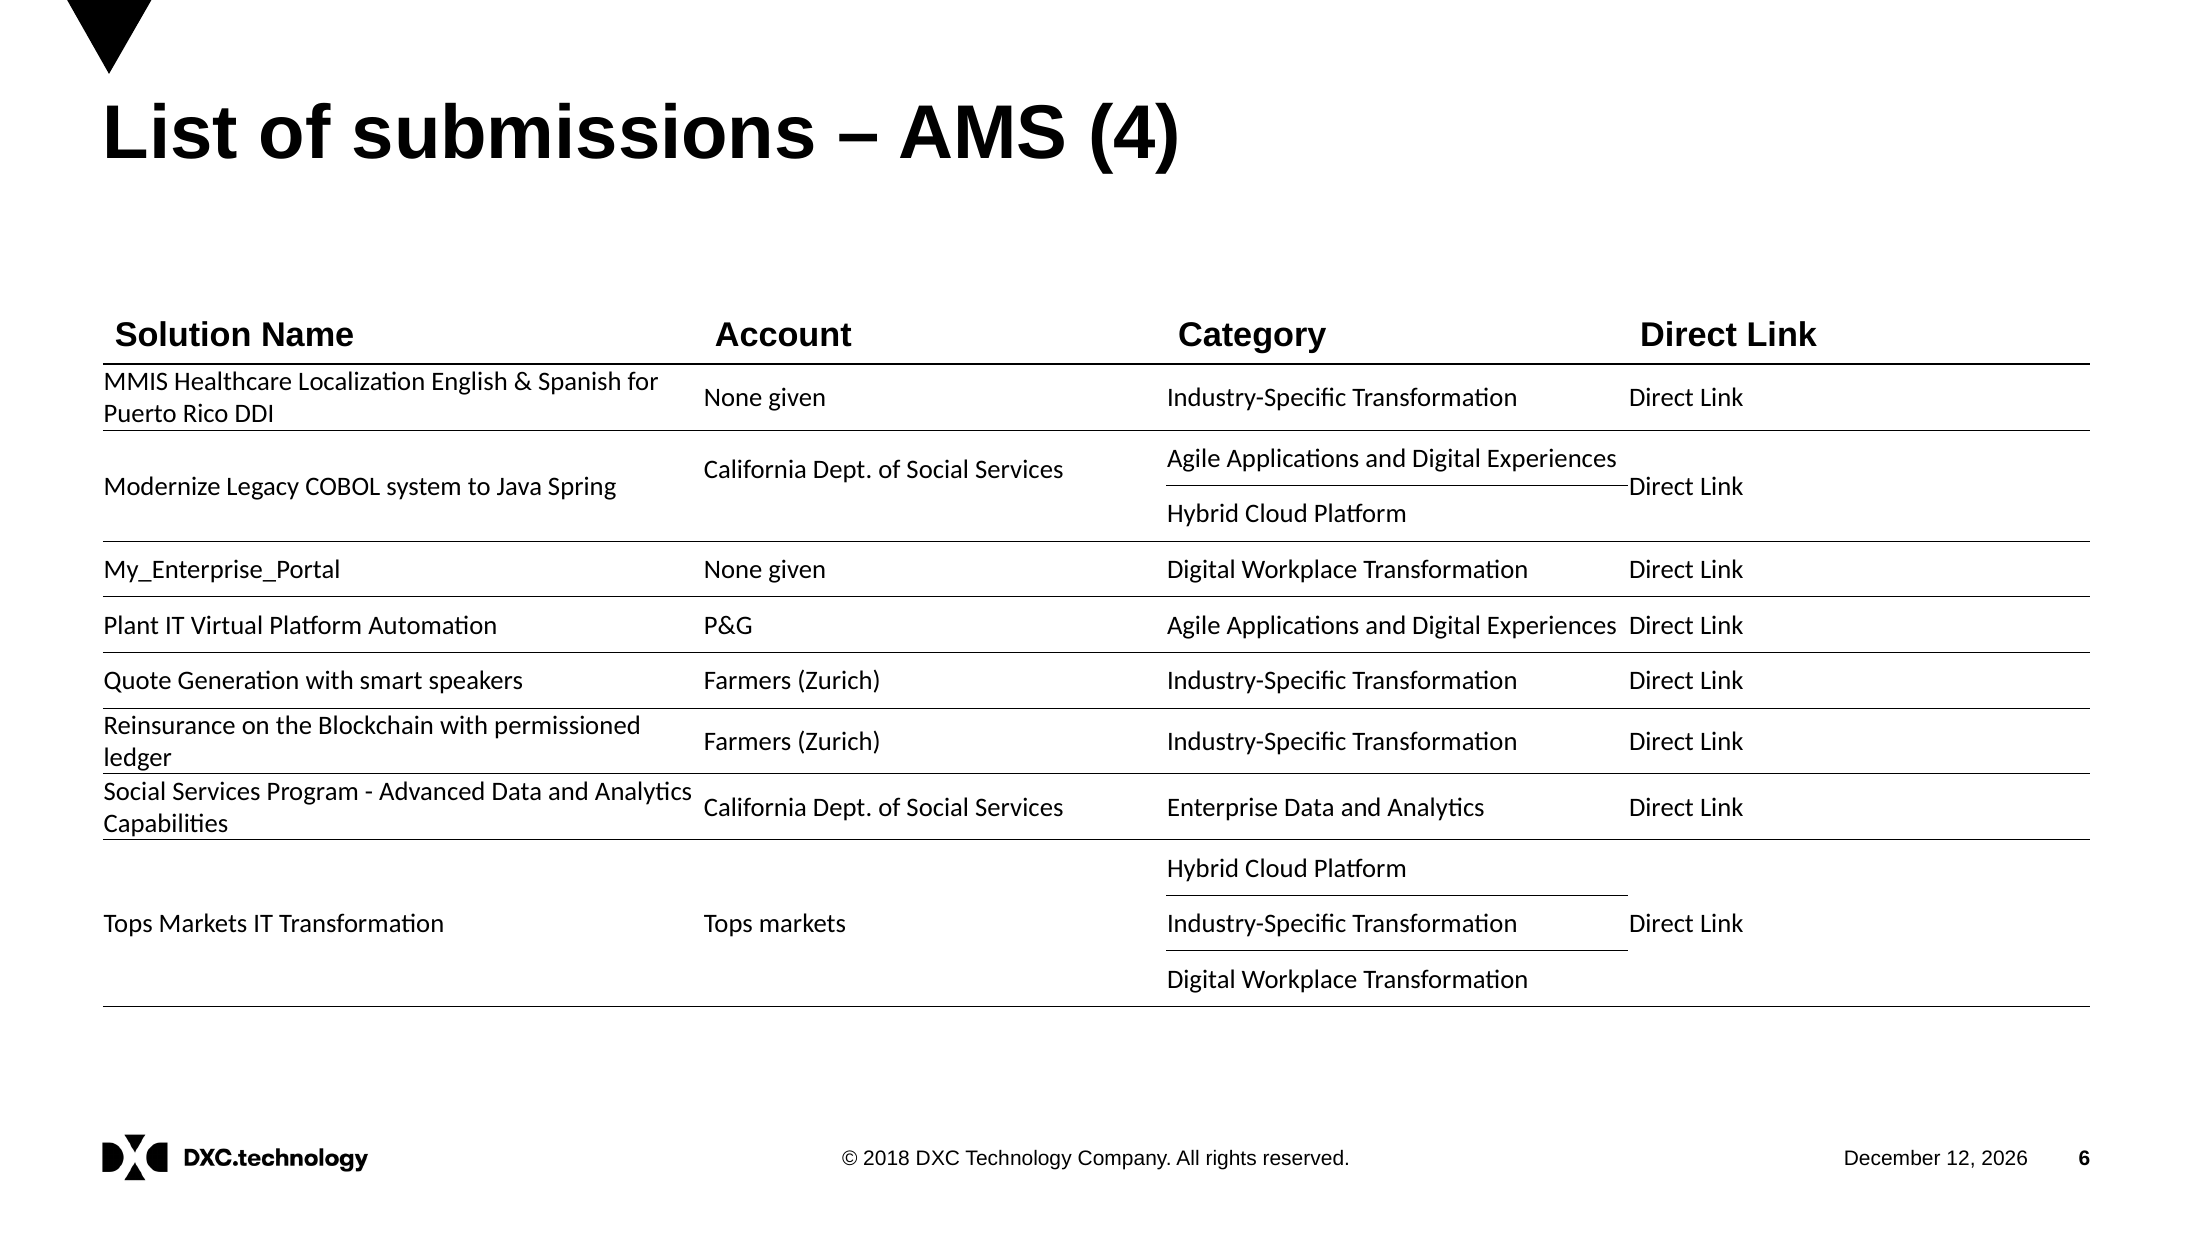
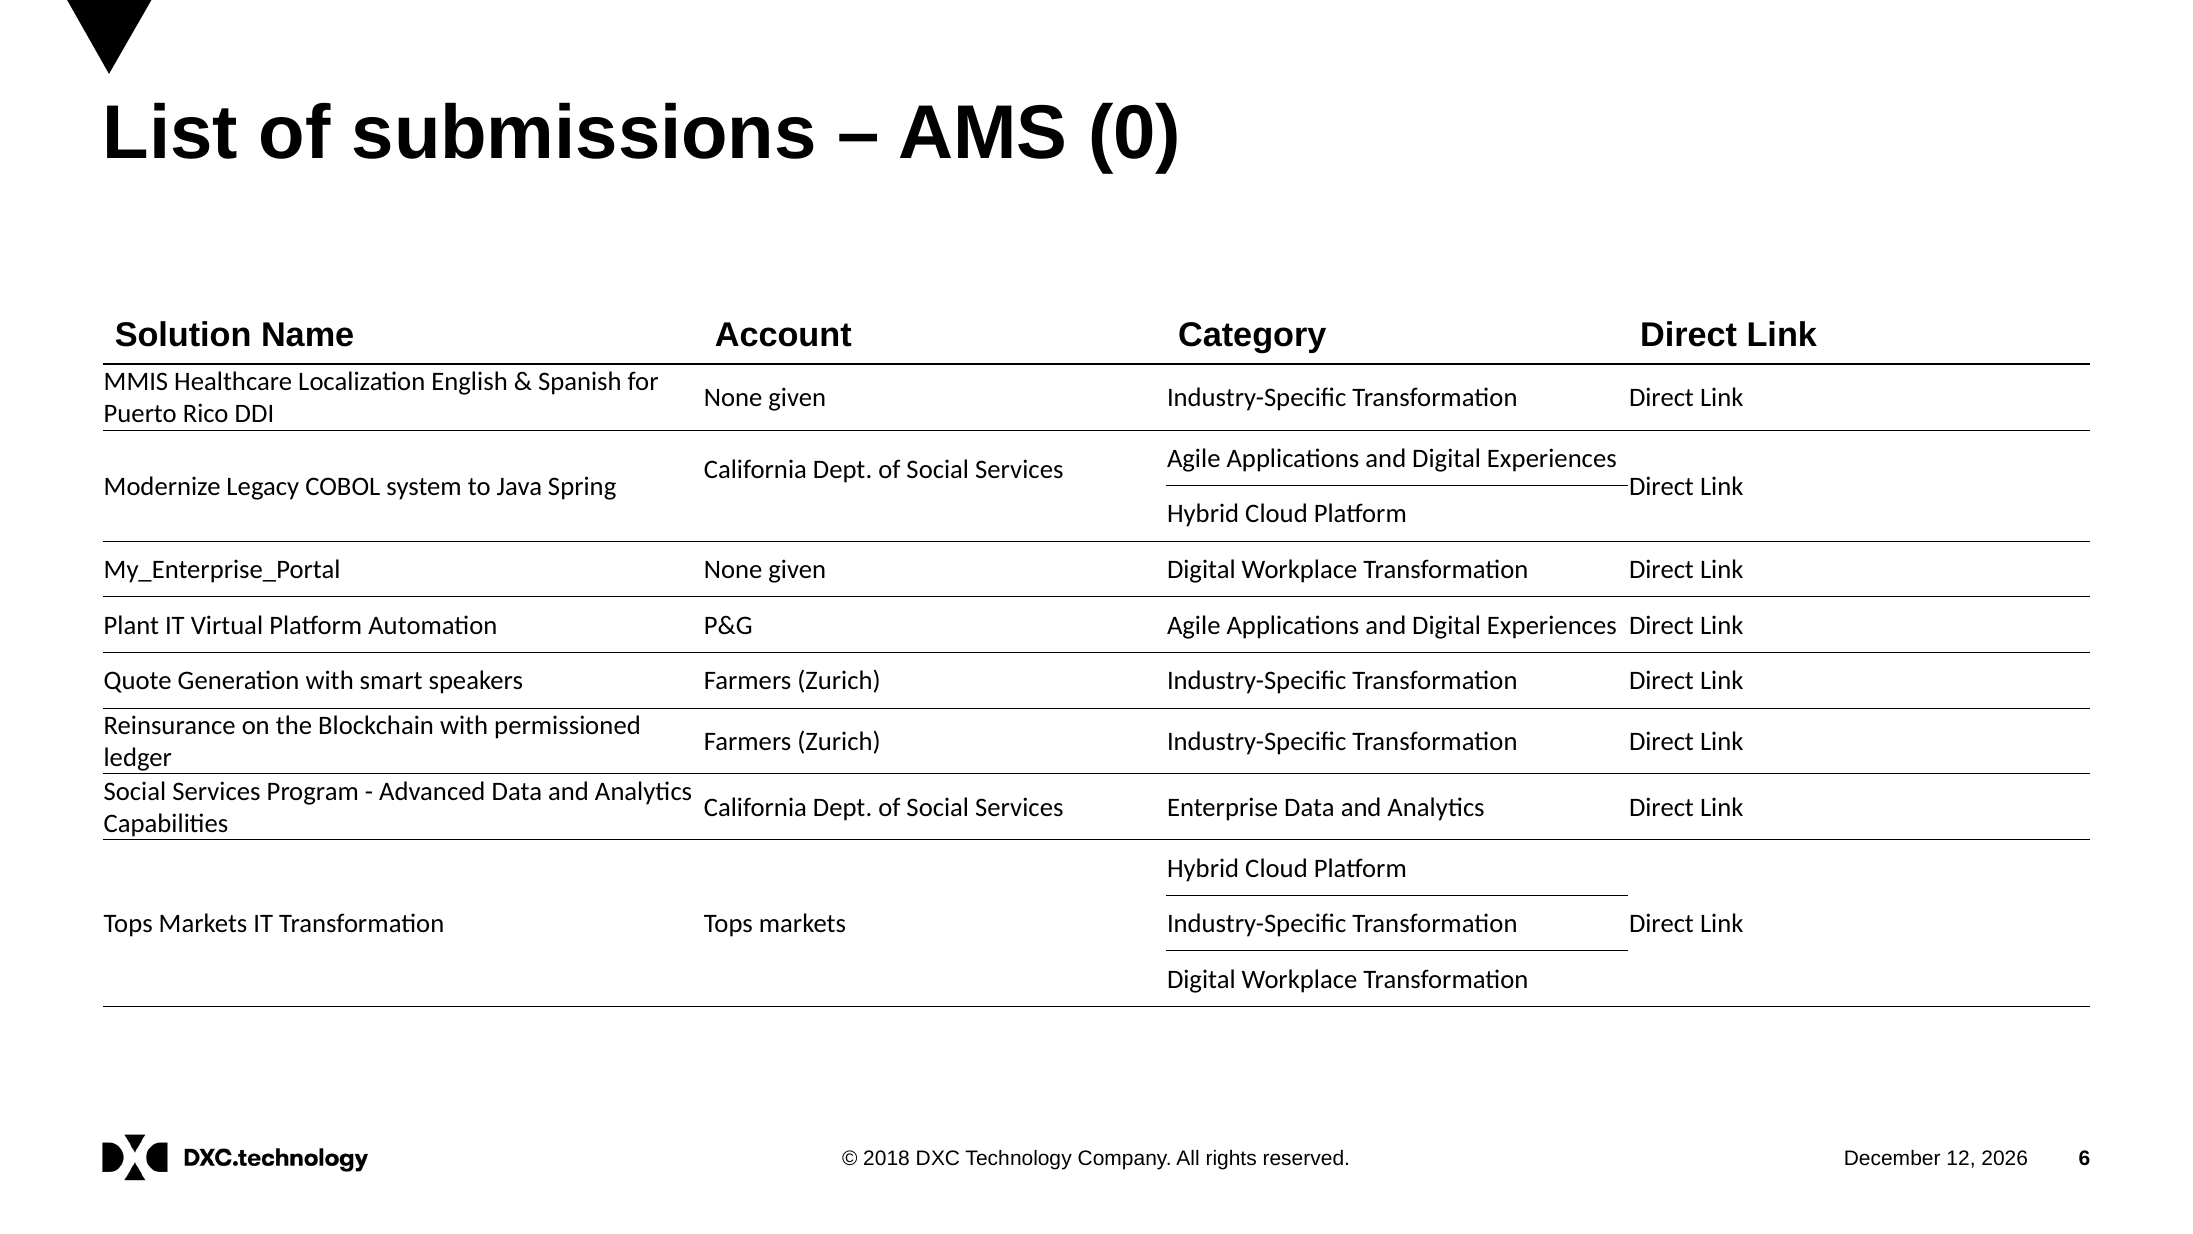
4: 4 -> 0 (1135, 133)
